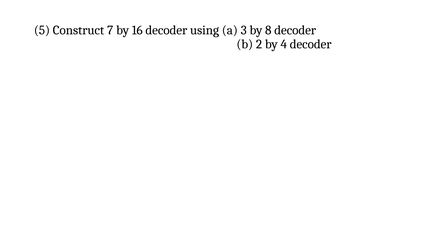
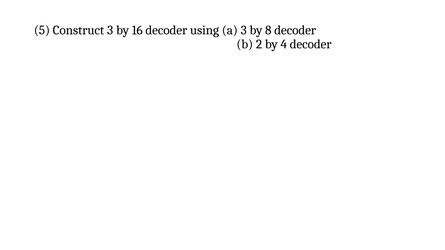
Construct 7: 7 -> 3 (110, 30)
